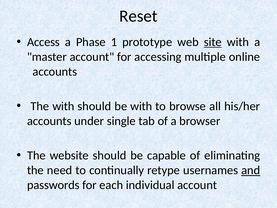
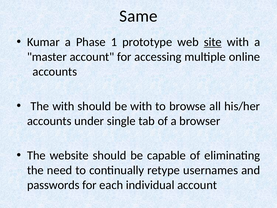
Reset: Reset -> Same (138, 16)
Access: Access -> Kumar (43, 42)
and underline: present -> none (251, 170)
